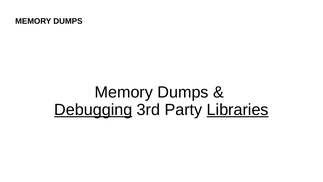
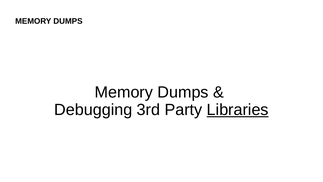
Debugging underline: present -> none (93, 110)
